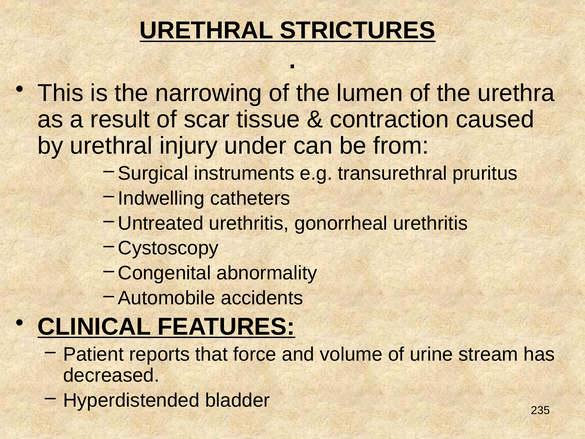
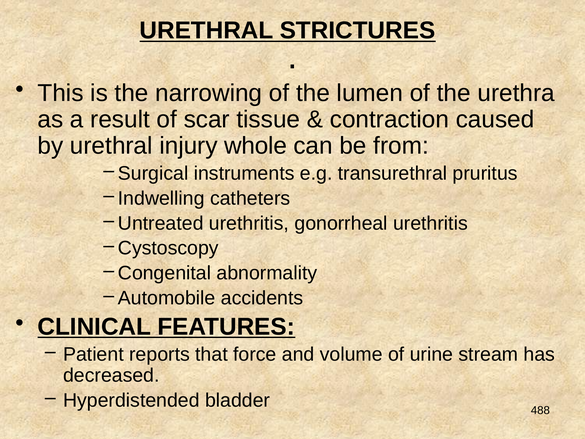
under: under -> whole (256, 146)
235: 235 -> 488 (540, 410)
